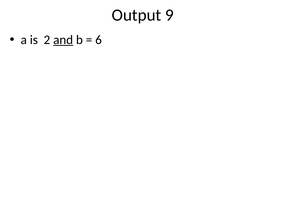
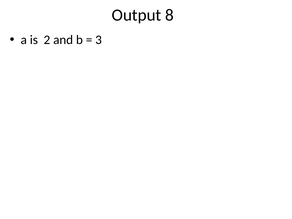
9: 9 -> 8 (169, 15)
and underline: present -> none (63, 40)
6: 6 -> 3 (99, 40)
